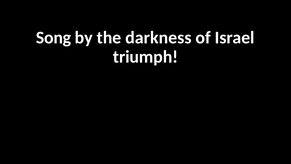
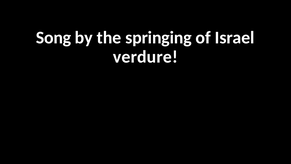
darkness: darkness -> springing (158, 37)
triumph: triumph -> verdure (145, 57)
